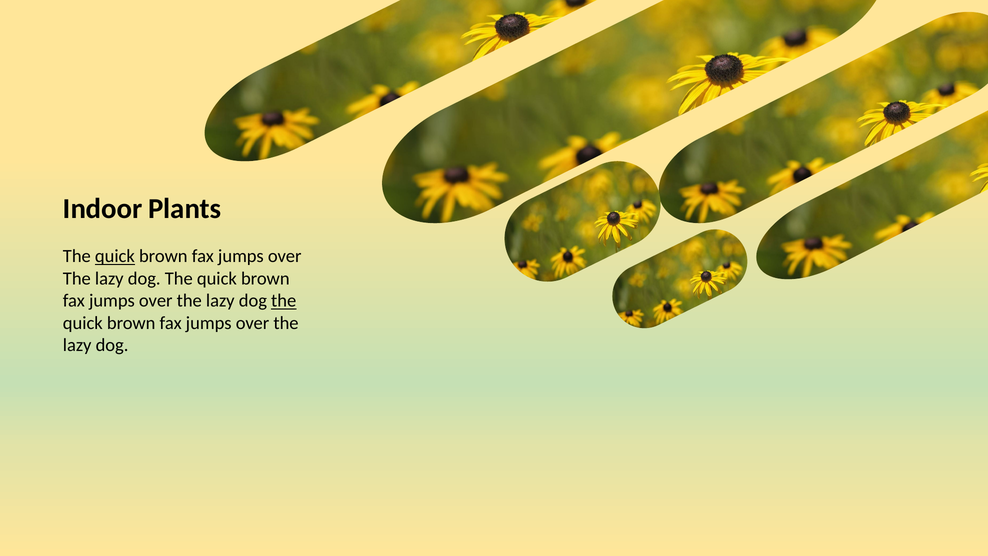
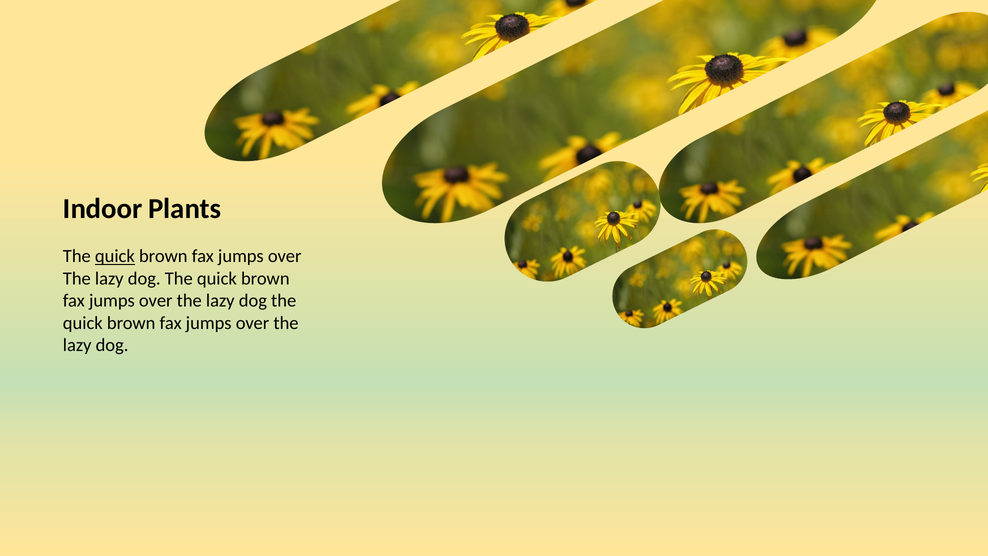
the underline: present -> none (284, 301)
